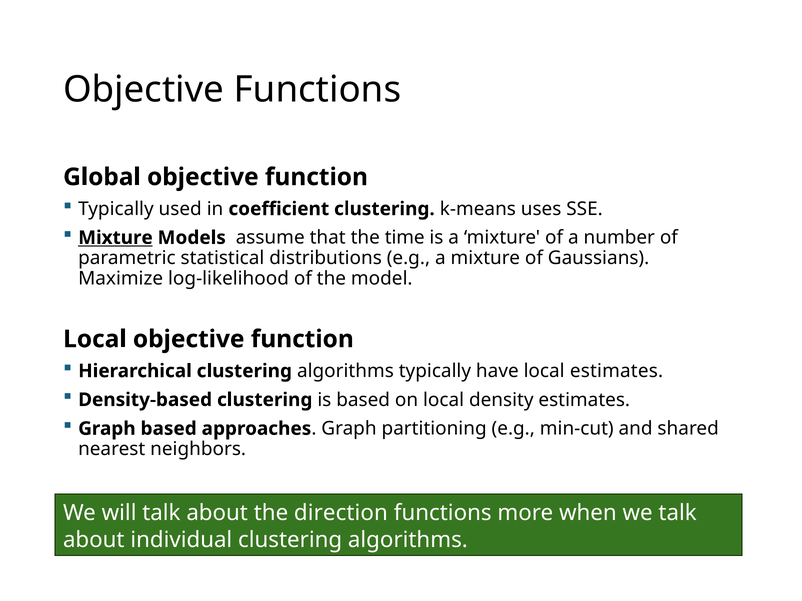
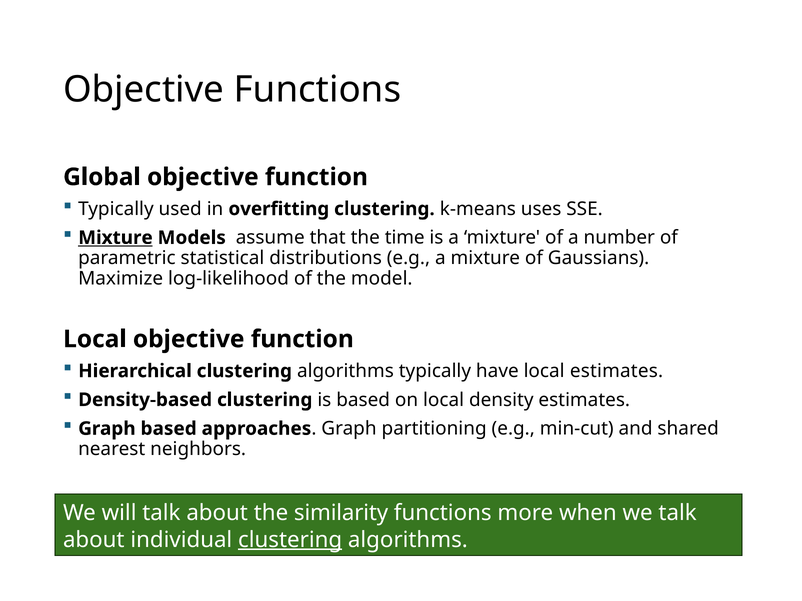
coefficient: coefficient -> overfitting (279, 209)
direction: direction -> similarity (341, 513)
clustering underline: none -> present (290, 540)
